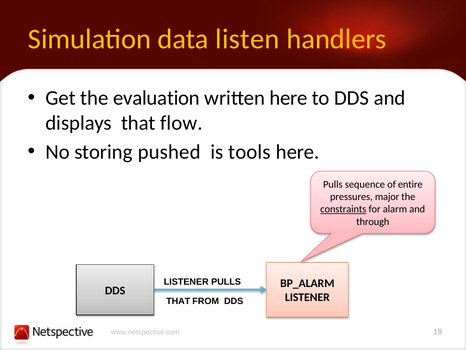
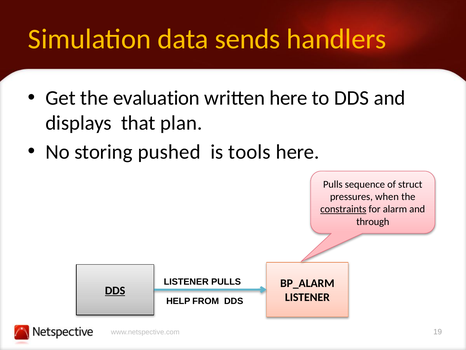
listen: listen -> sends (248, 39)
flow: flow -> plan (181, 123)
entire: entire -> struct (410, 184)
major: major -> when (387, 196)
DDS underline: none -> present (115, 290)
THAT: THAT -> HELP (178, 301)
